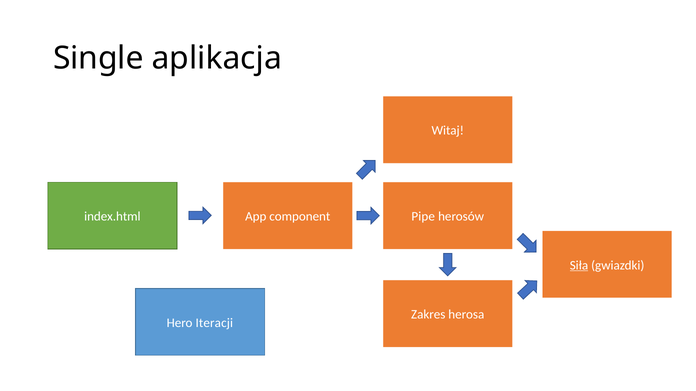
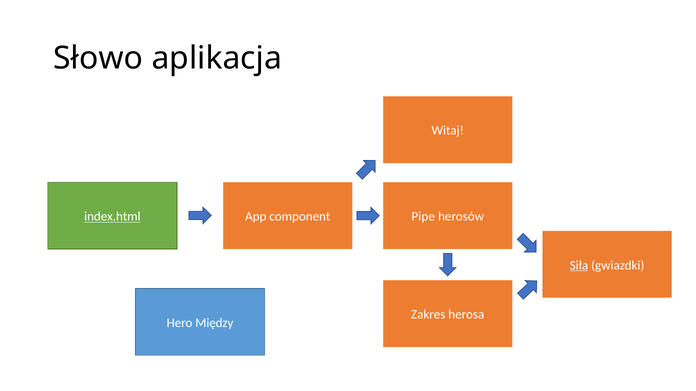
Single: Single -> Słowo (98, 58)
index.html underline: none -> present (112, 217)
Iteracji: Iteracji -> Między (214, 323)
